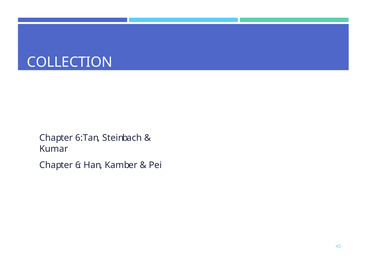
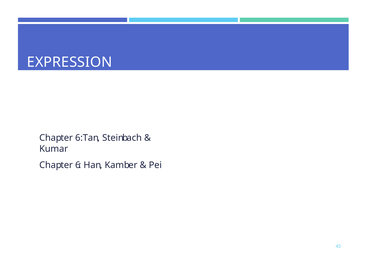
COLLECTION: COLLECTION -> EXPRESSION (70, 62)
